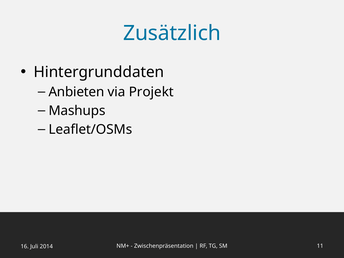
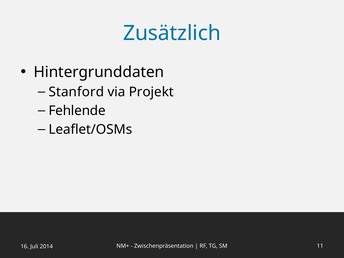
Anbieten: Anbieten -> Stanford (76, 92)
Mashups: Mashups -> Fehlende (77, 111)
